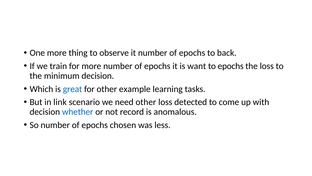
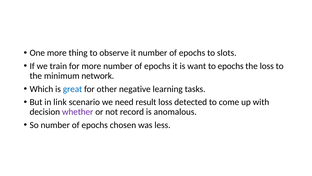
back: back -> slots (227, 53)
minimum decision: decision -> network (98, 76)
example: example -> negative (135, 89)
need other: other -> result (146, 102)
whether colour: blue -> purple (78, 112)
